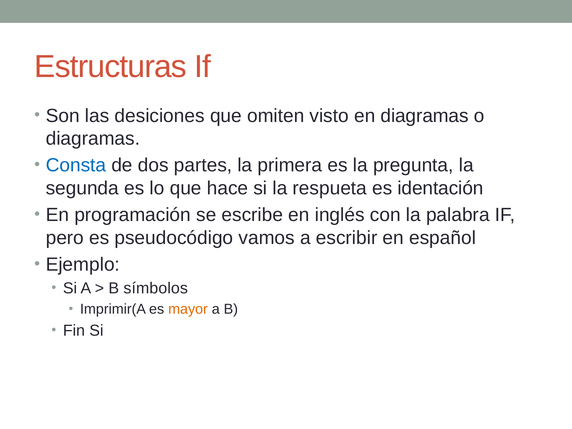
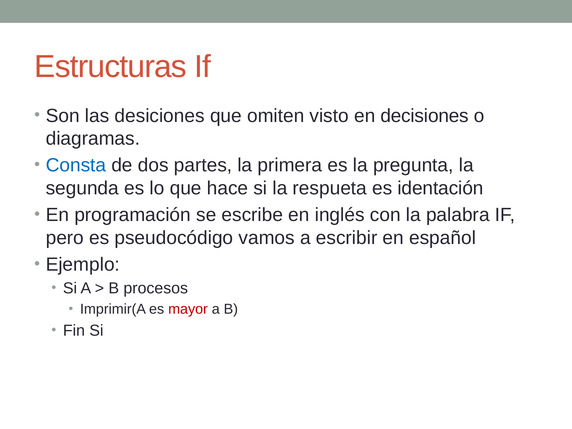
en diagramas: diagramas -> decisiones (425, 116)
símbolos: símbolos -> procesos (156, 288)
mayor colour: orange -> red (188, 309)
